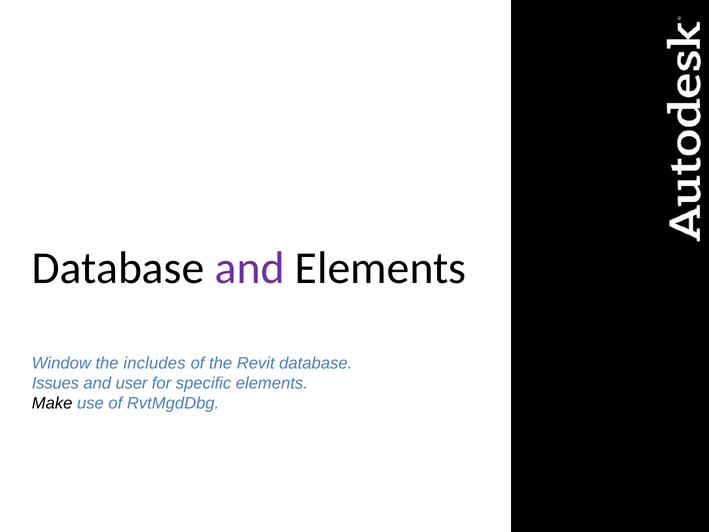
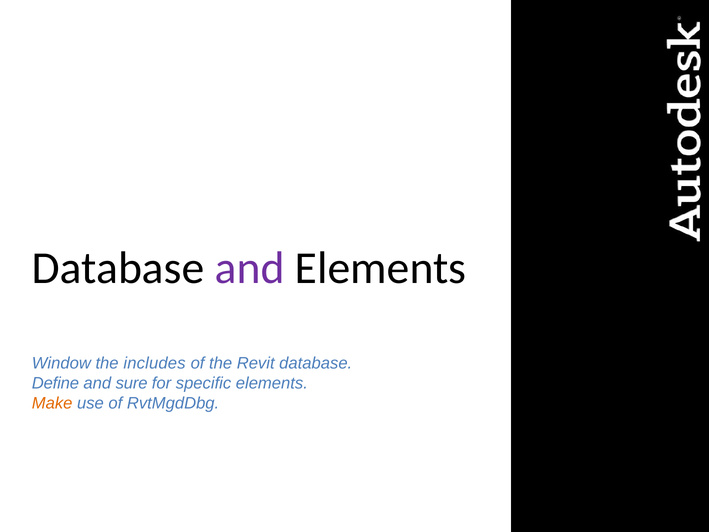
Issues: Issues -> Define (55, 383)
user: user -> sure (132, 383)
Make colour: black -> orange (52, 403)
